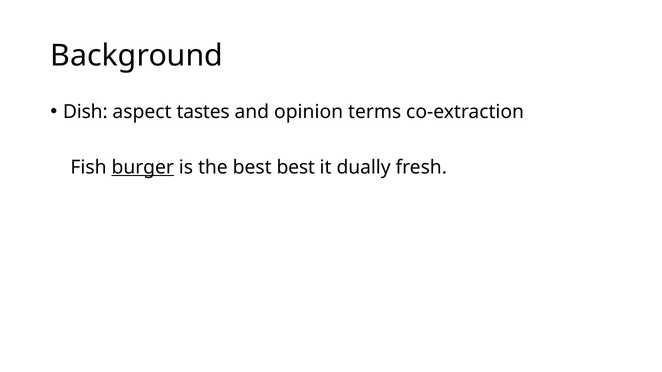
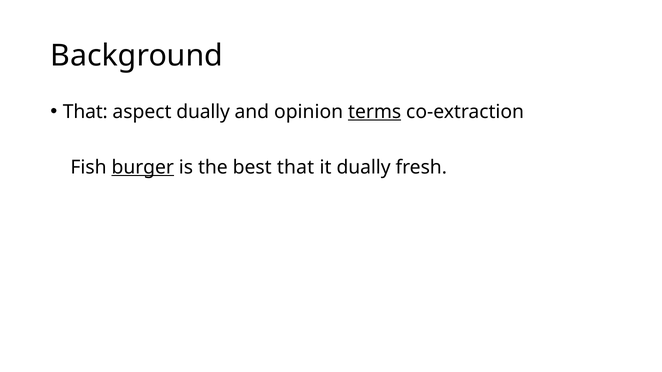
Dish: Dish -> That (85, 112)
aspect tastes: tastes -> dually (203, 112)
terms underline: none -> present (375, 112)
best best: best -> that (296, 167)
